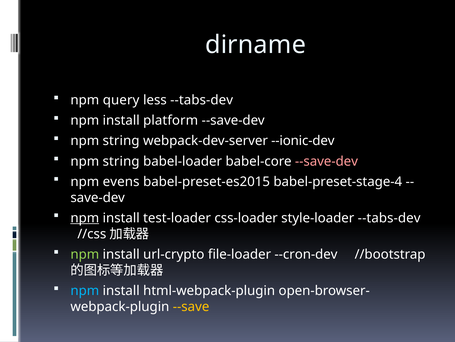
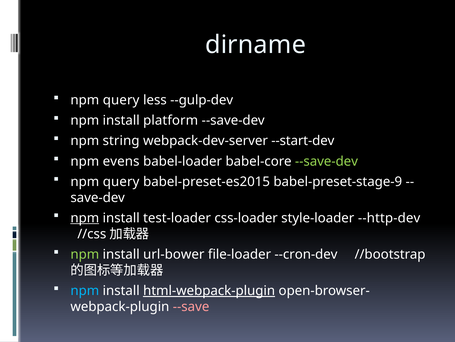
less --tabs-dev: --tabs-dev -> --gulp-dev (202, 100)
--ionic-dev: --ionic-dev -> --start-dev (303, 141)
string: string -> evens (121, 161)
--save-dev colour: pink -> light green (326, 161)
evens: evens -> query (121, 181)
babel-preset-stage-4: babel-preset-stage-4 -> babel-preset-stage-9 (338, 181)
style-loader --tabs-dev: --tabs-dev -> --http-dev (389, 218)
url-crypto: url-crypto -> url-bower (174, 254)
html-webpack-plugin underline: none -> present (209, 290)
--save colour: yellow -> pink (191, 306)
